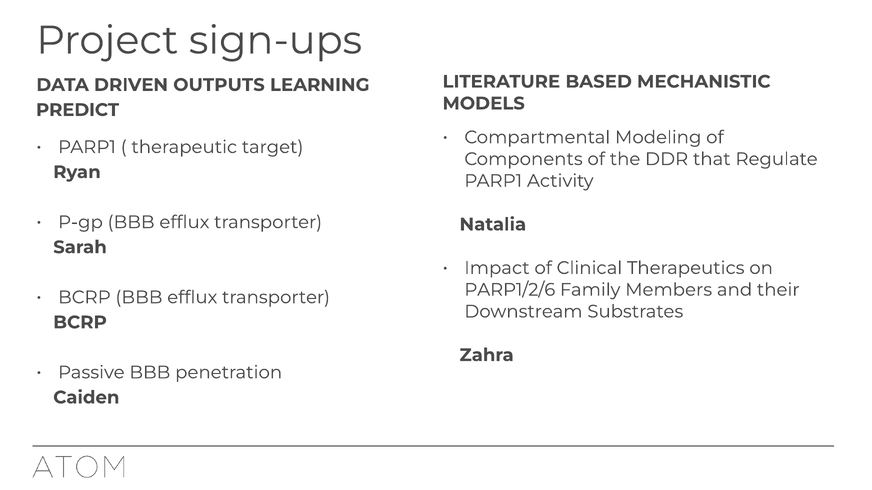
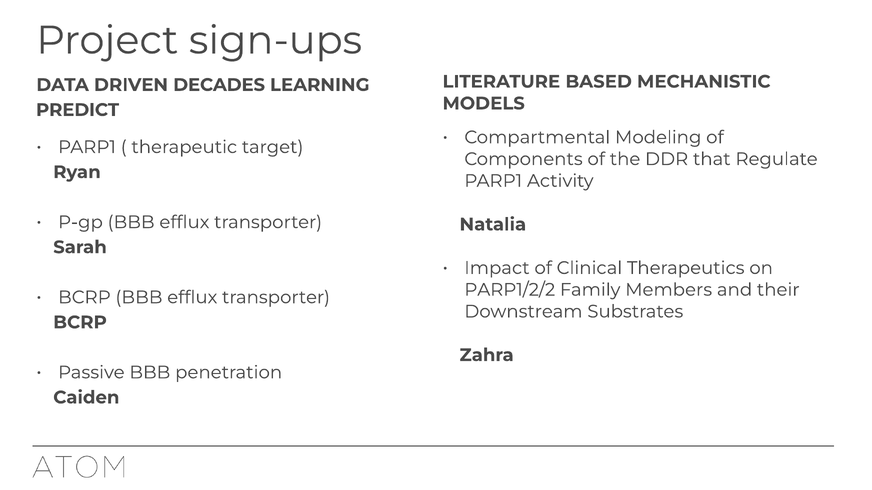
OUTPUTS: OUTPUTS -> DECADES (219, 85)
PARP1/2/6: PARP1/2/6 -> PARP1/2/2 (510, 290)
